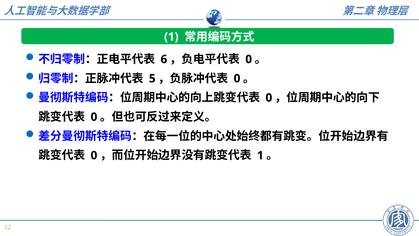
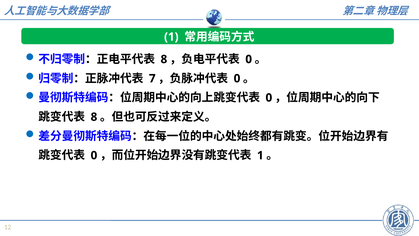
6: 6 -> 8 (164, 59)
5: 5 -> 7 (152, 78)
0: 0 -> 8 (94, 117)
